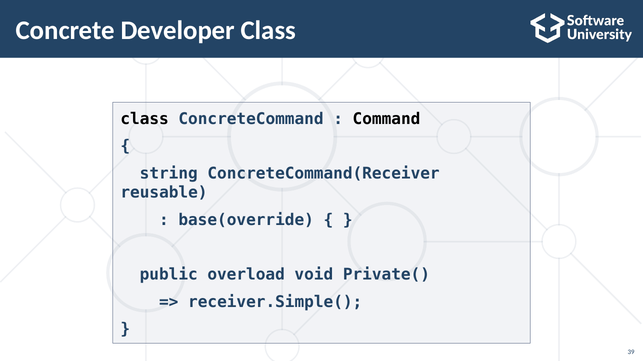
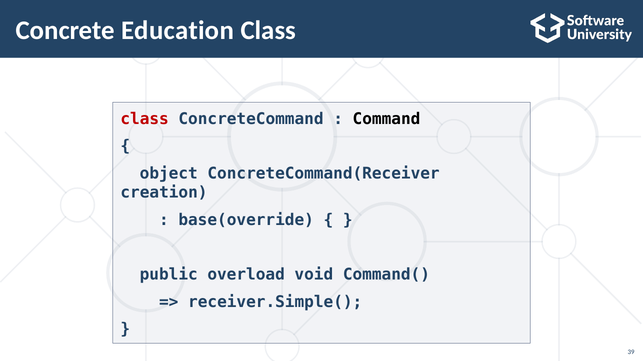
Developer: Developer -> Education (178, 30)
class colour: black -> red (145, 119)
string: string -> object (169, 174)
reusable: reusable -> creation (164, 193)
Private(: Private( -> Command( (386, 275)
